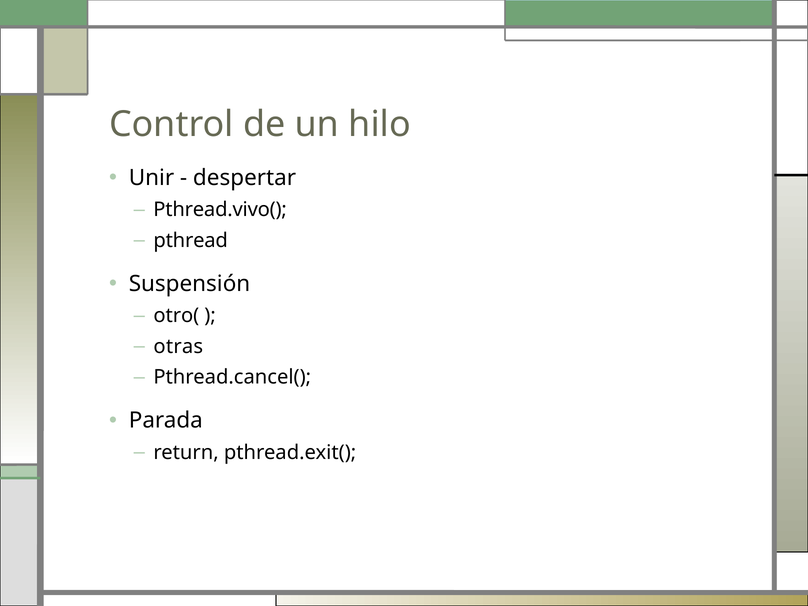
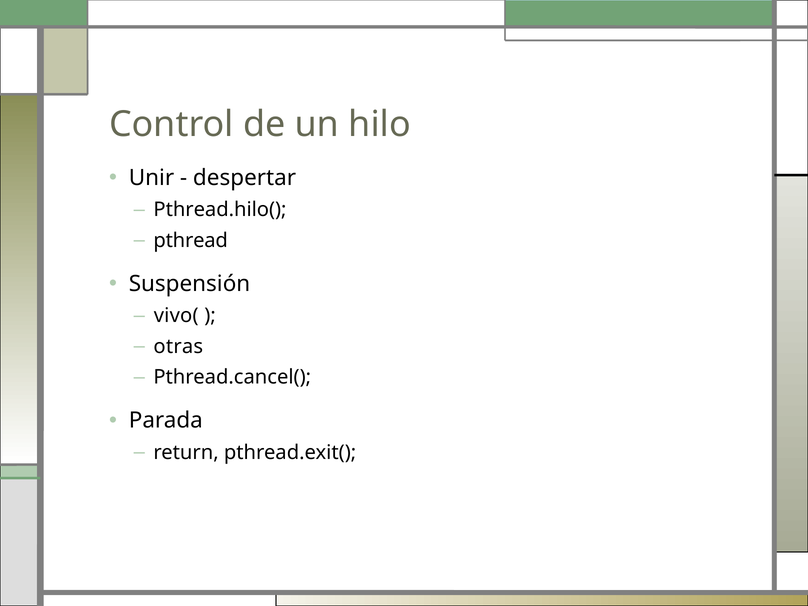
Pthread.vivo(: Pthread.vivo( -> Pthread.hilo( (220, 210)
otro(: otro( -> vivo( (176, 316)
